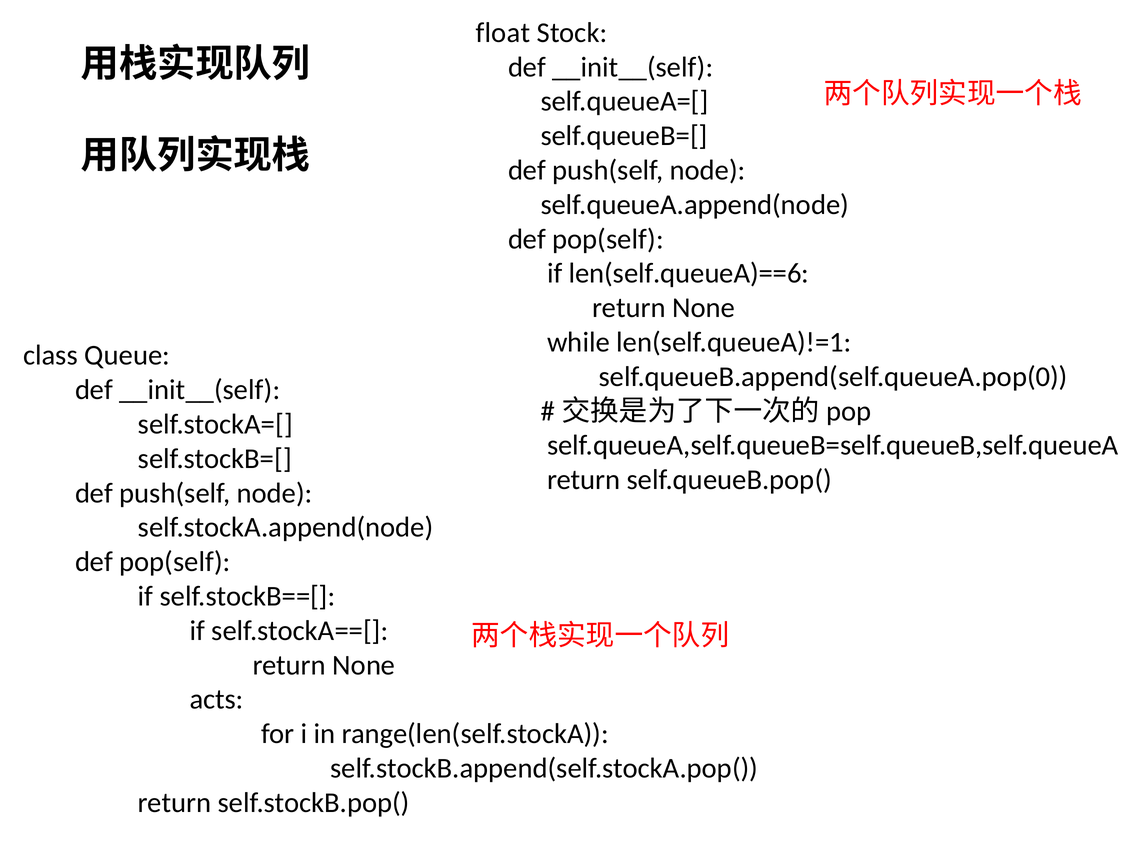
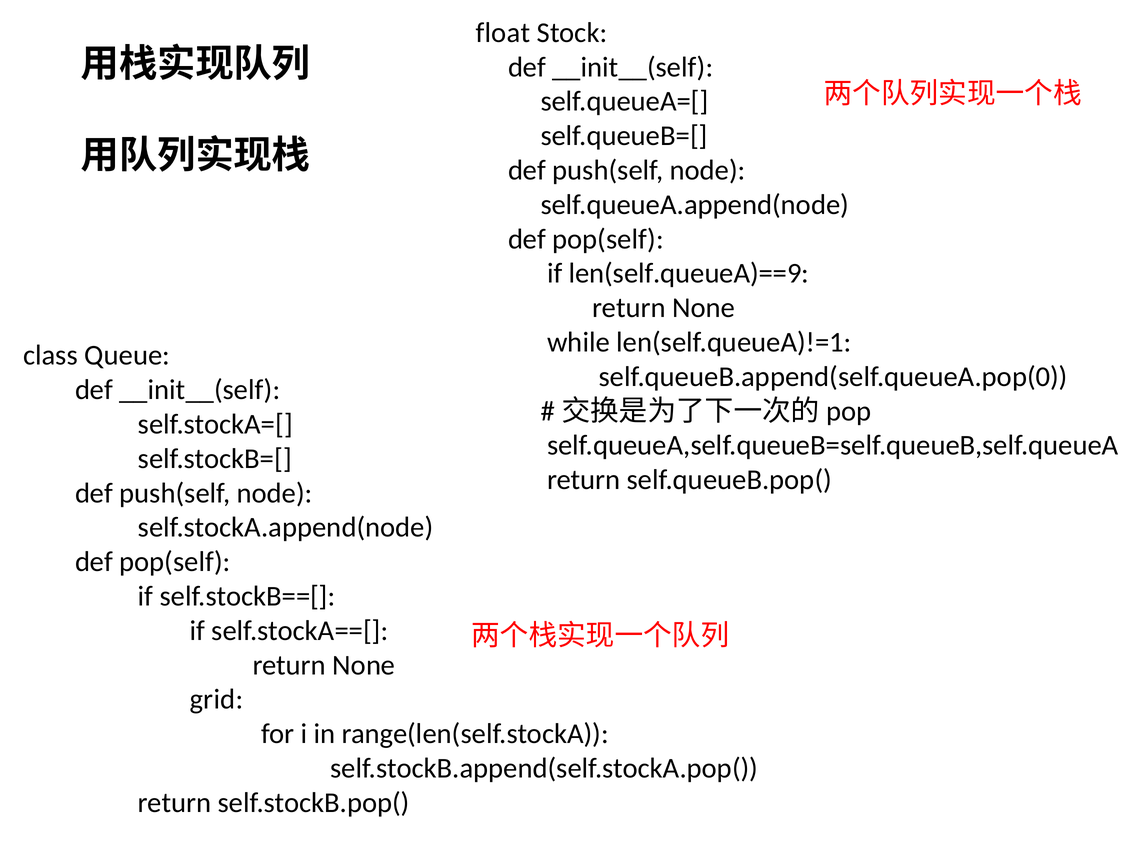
len(self.queueA)==6: len(self.queueA)==6 -> len(self.queueA)==9 (689, 274)
acts: acts -> grid (217, 700)
